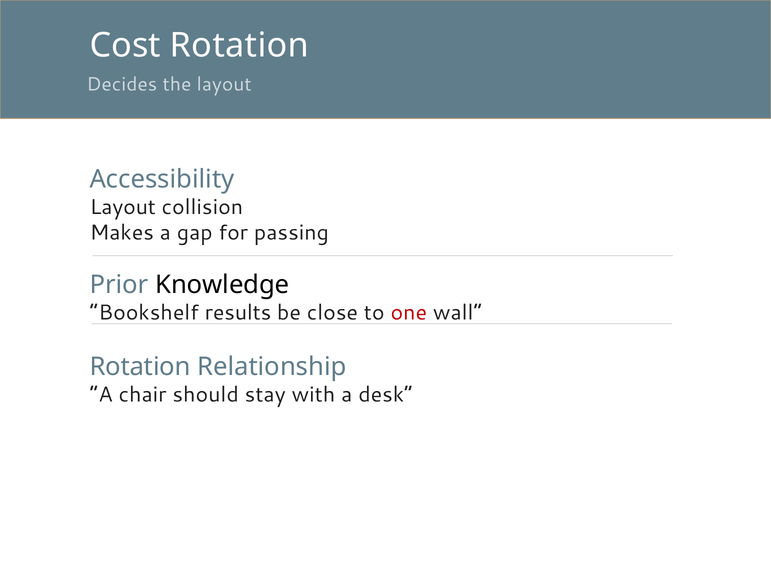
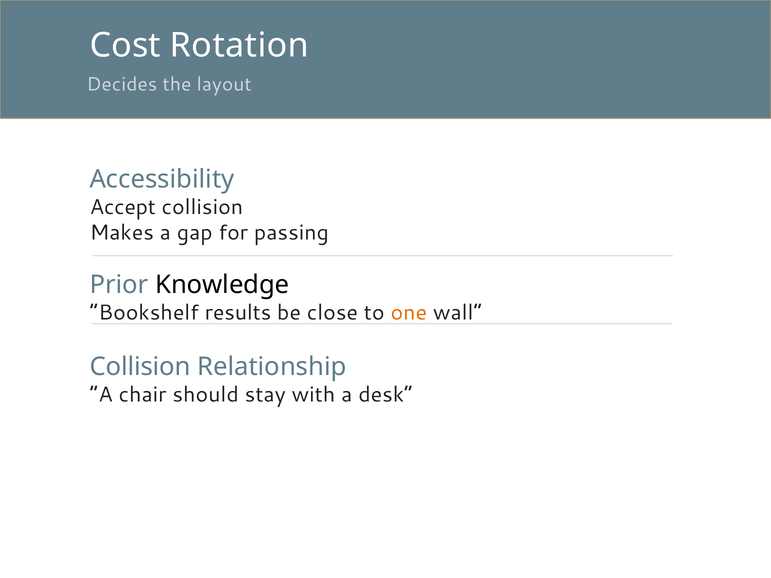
Layout: Layout -> Accept (123, 207)
one colour: red -> orange (409, 313)
Rotation: Rotation -> Collision (140, 367)
